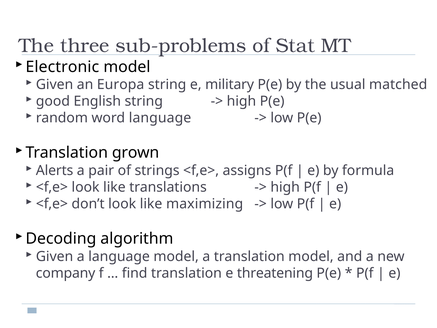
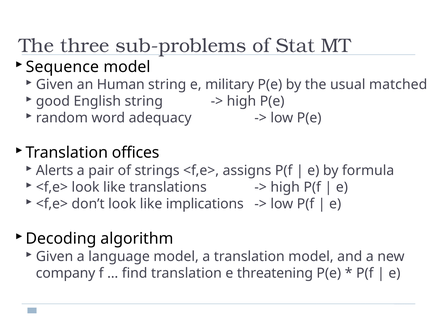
Electronic: Electronic -> Sequence (62, 67)
Europa: Europa -> Human (121, 84)
word language: language -> adequacy (160, 118)
grown: grown -> offices (136, 153)
maximizing: maximizing -> implications (205, 204)
